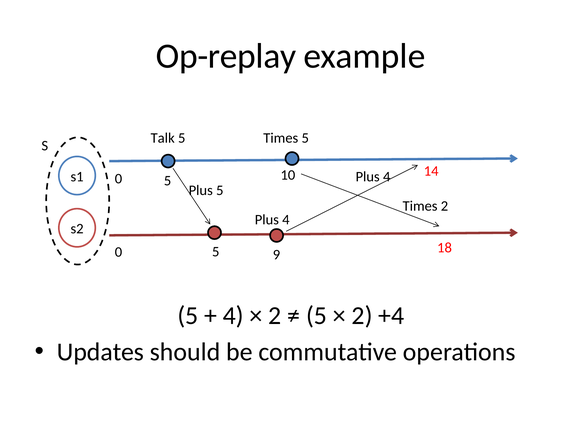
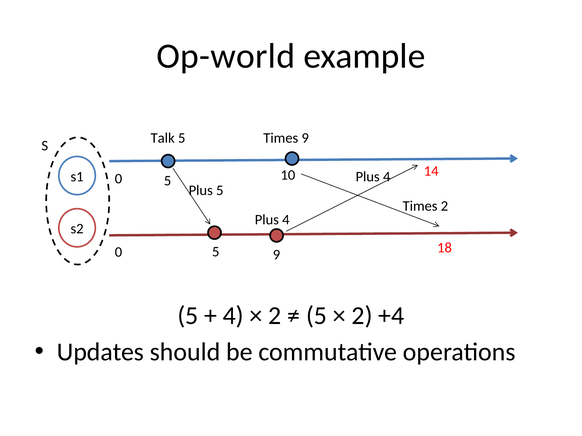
Op-replay: Op-replay -> Op-world (226, 56)
Times 5: 5 -> 9 (305, 138)
